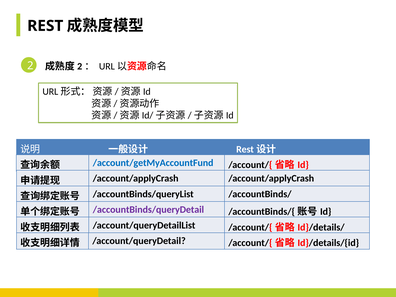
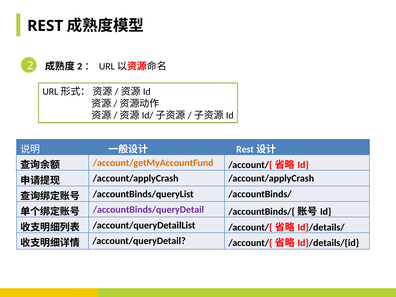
/account/getMyAccountFund colour: blue -> orange (153, 163)
